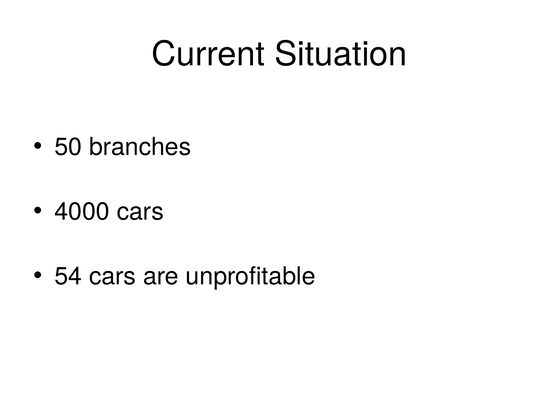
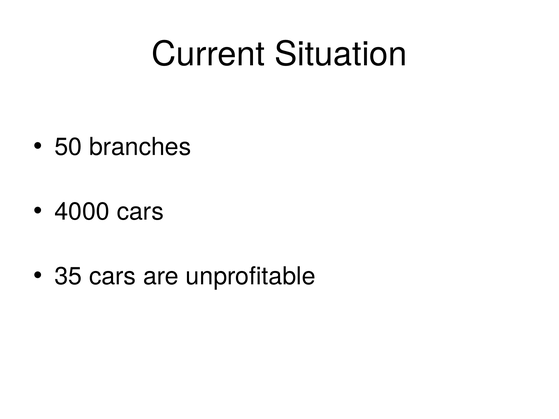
54: 54 -> 35 (68, 276)
